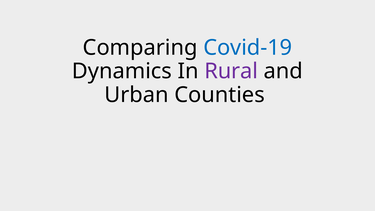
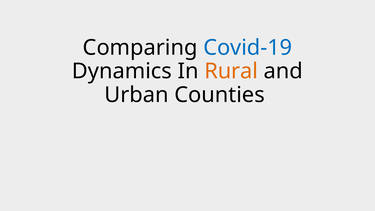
Rural colour: purple -> orange (231, 71)
